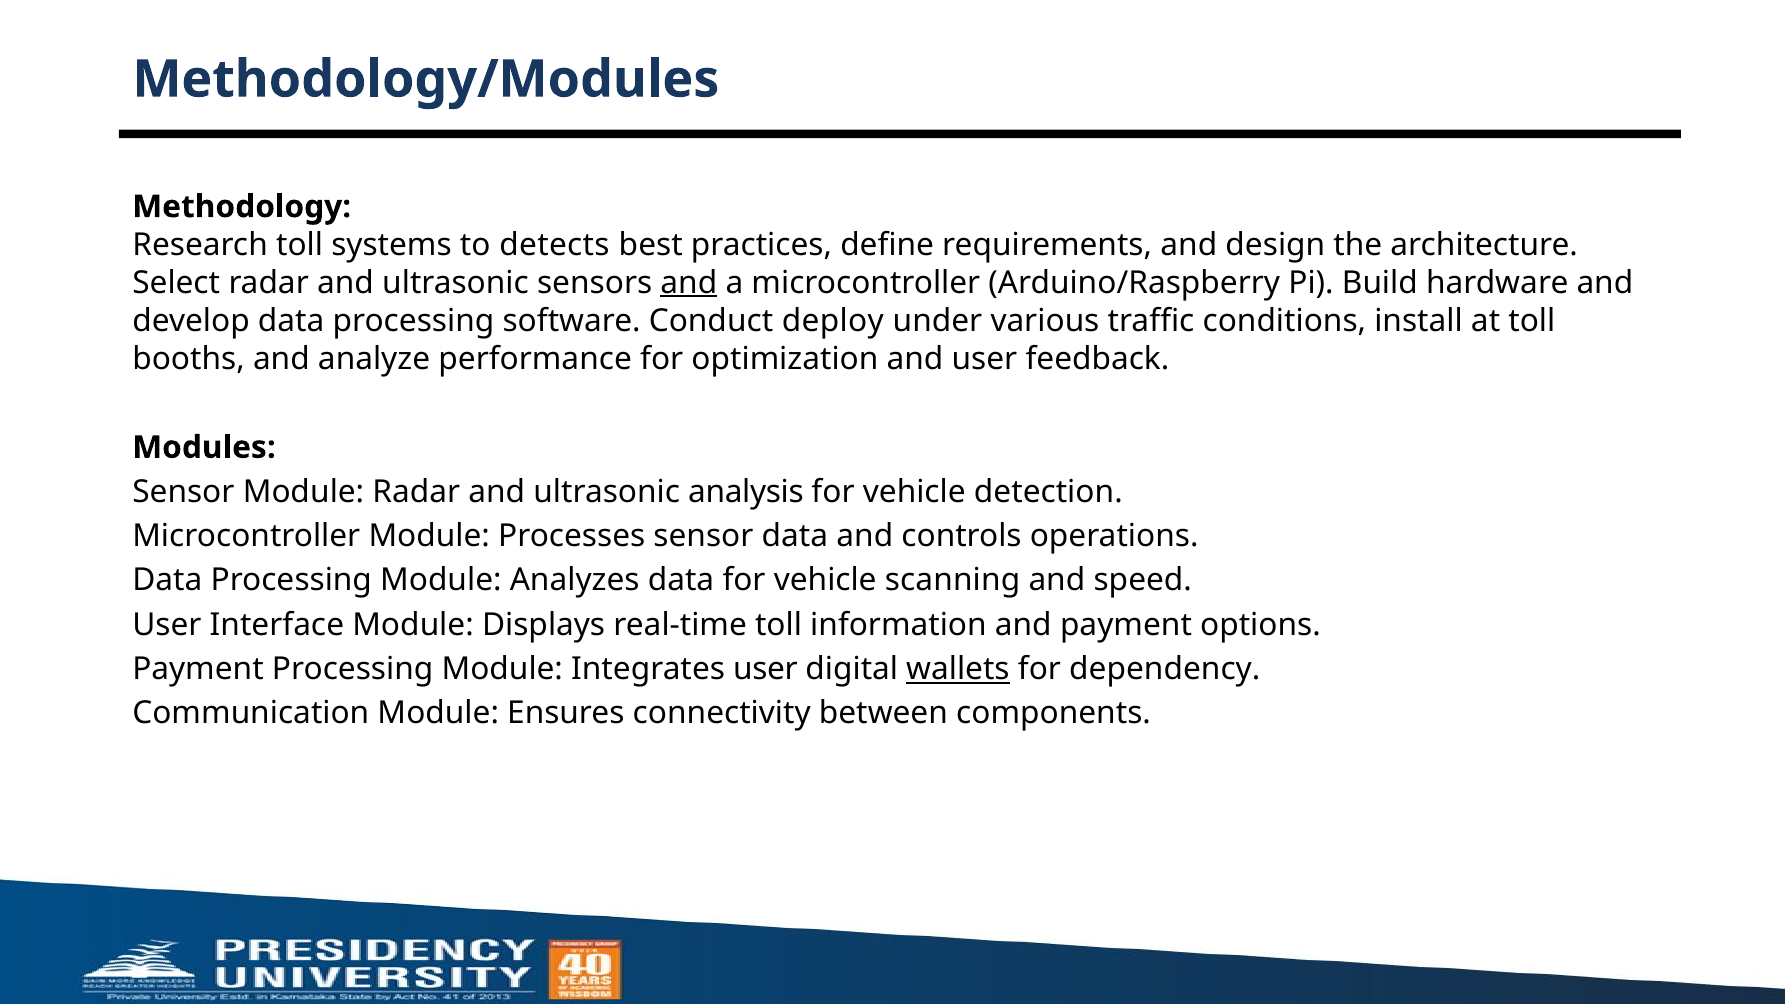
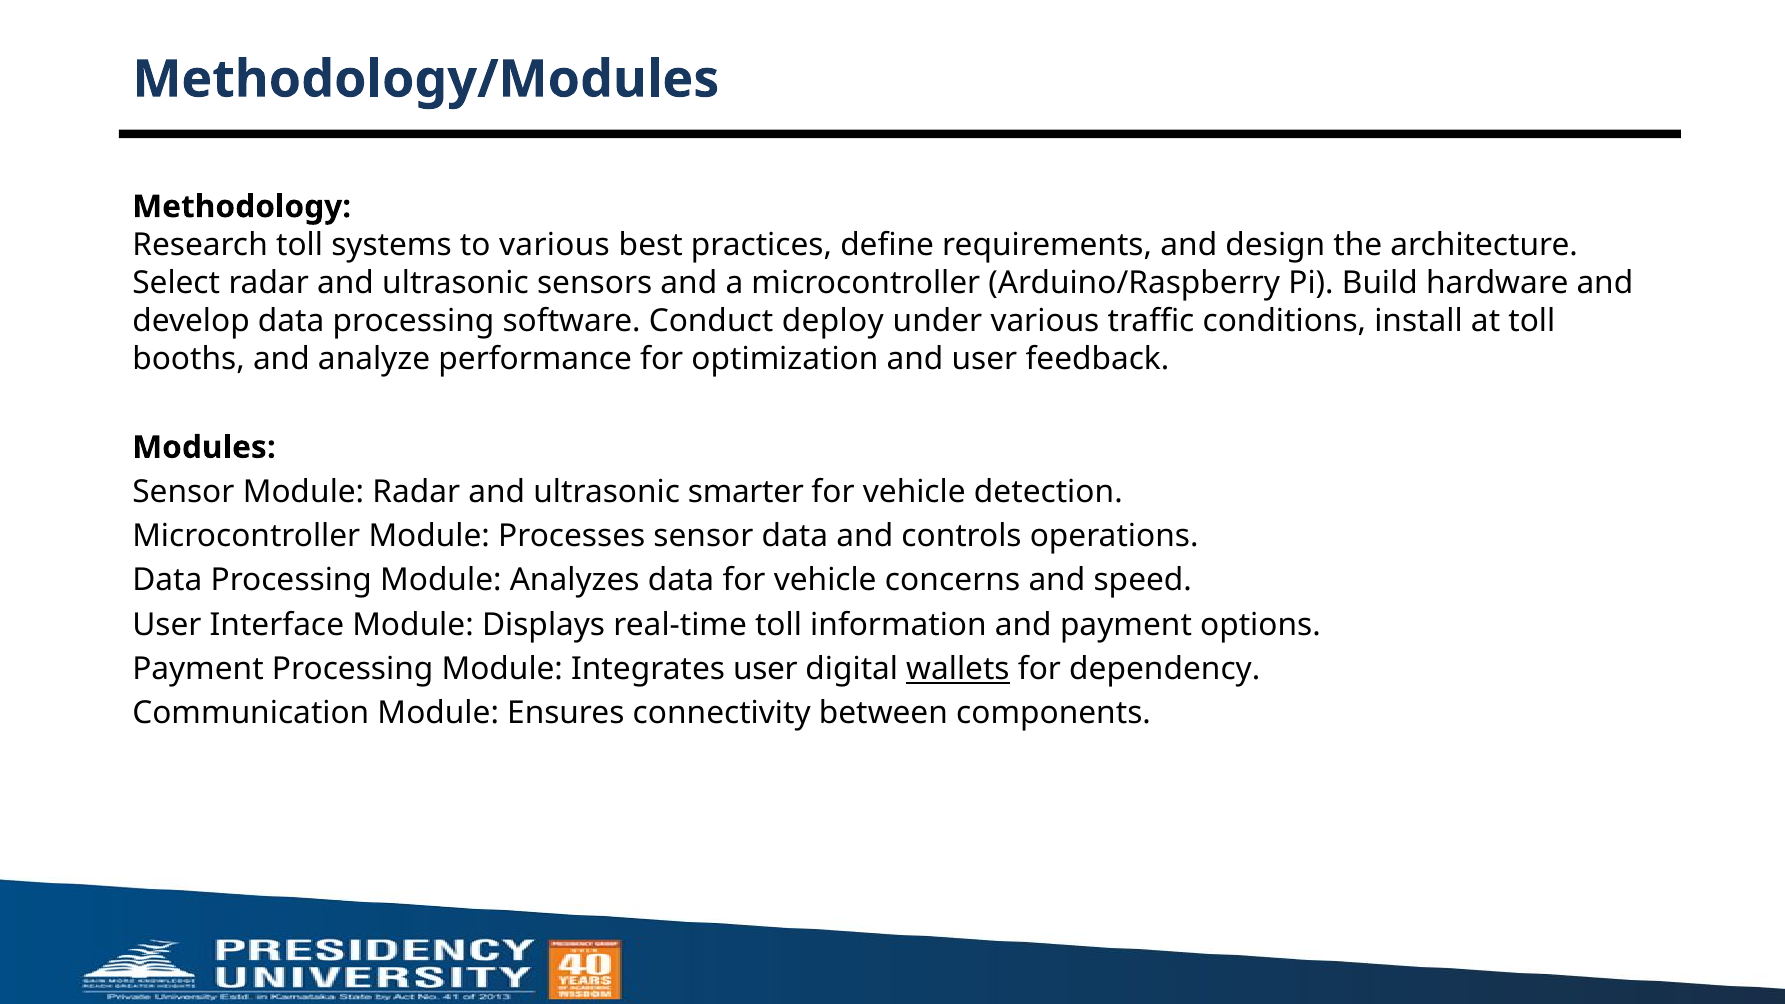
to detects: detects -> various (554, 245)
and underline: present -> none (689, 283)
analysis: analysis -> smarter (746, 492)
scanning: scanning -> concerns (953, 580)
